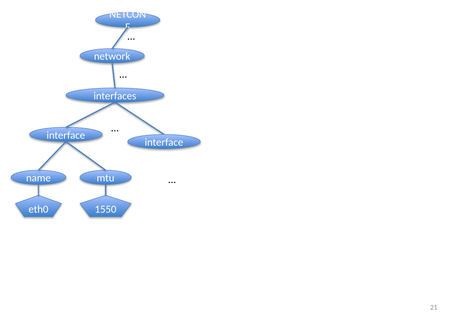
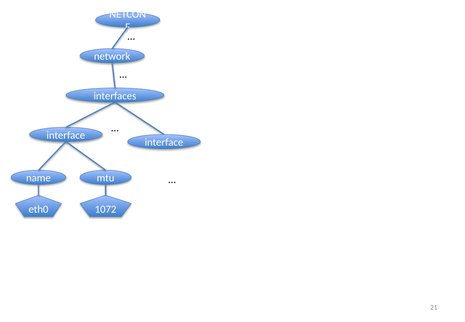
1550: 1550 -> 1072 (106, 209)
